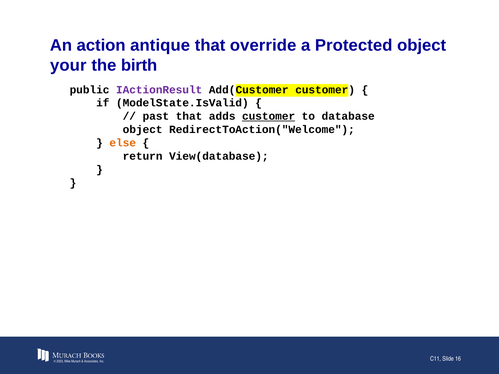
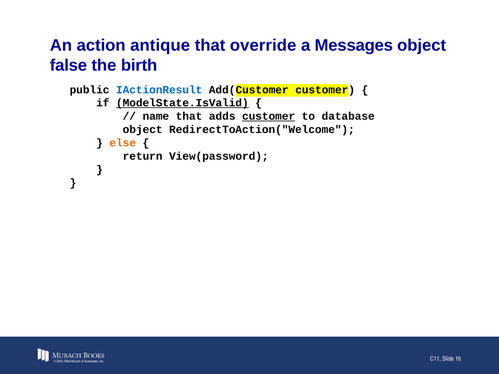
Protected: Protected -> Messages (354, 45)
your: your -> false (68, 65)
IActionResult colour: purple -> blue (159, 90)
ModelState.IsValid underline: none -> present (182, 103)
past: past -> name (156, 116)
View(database: View(database -> View(password (219, 156)
